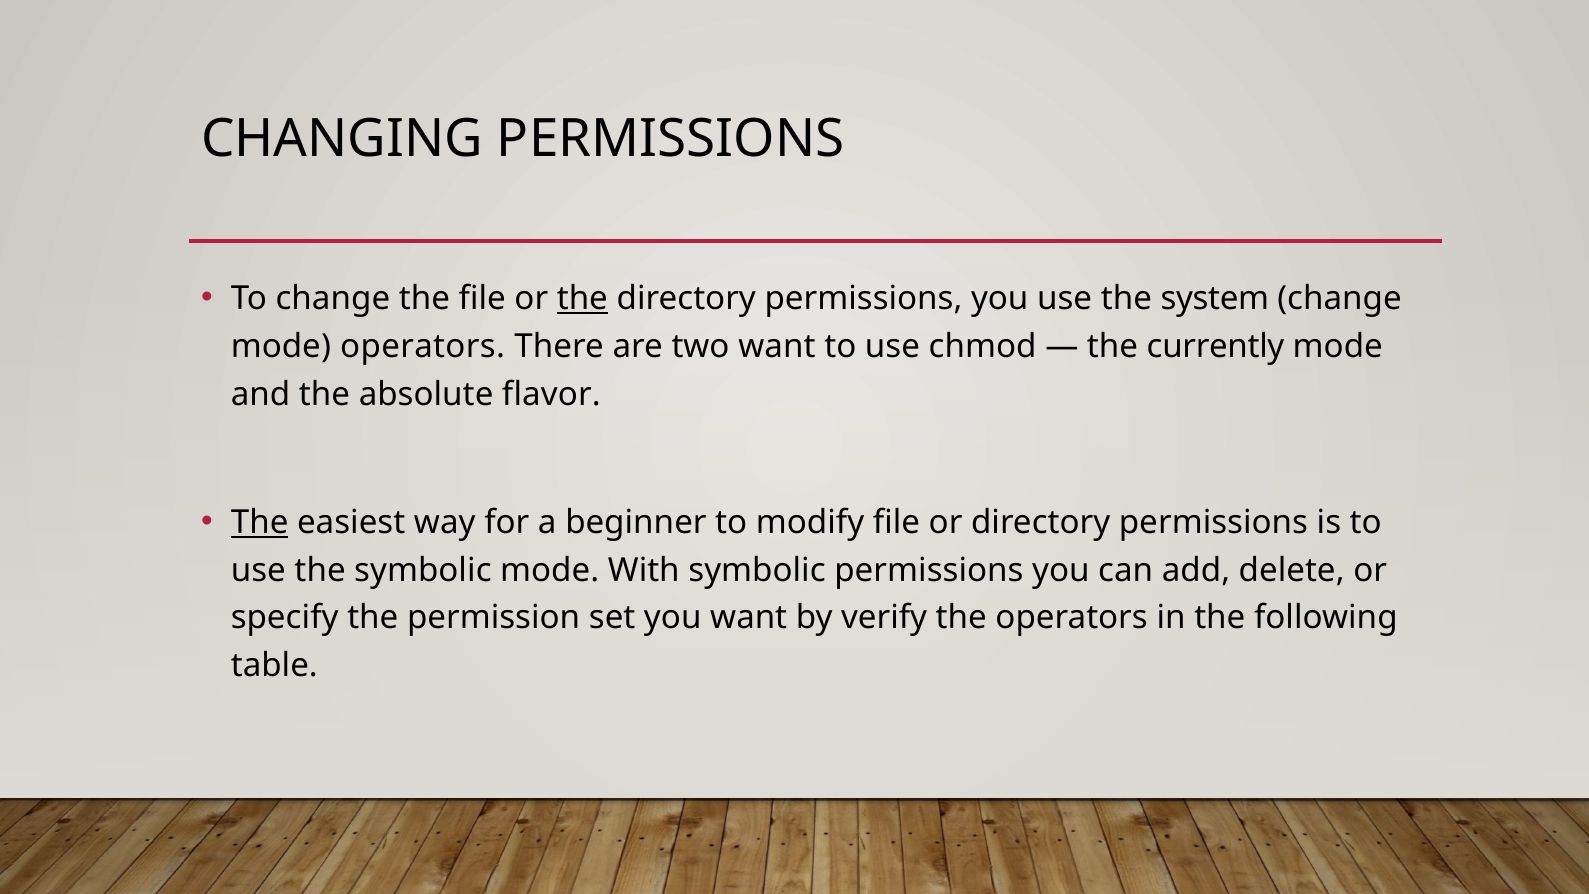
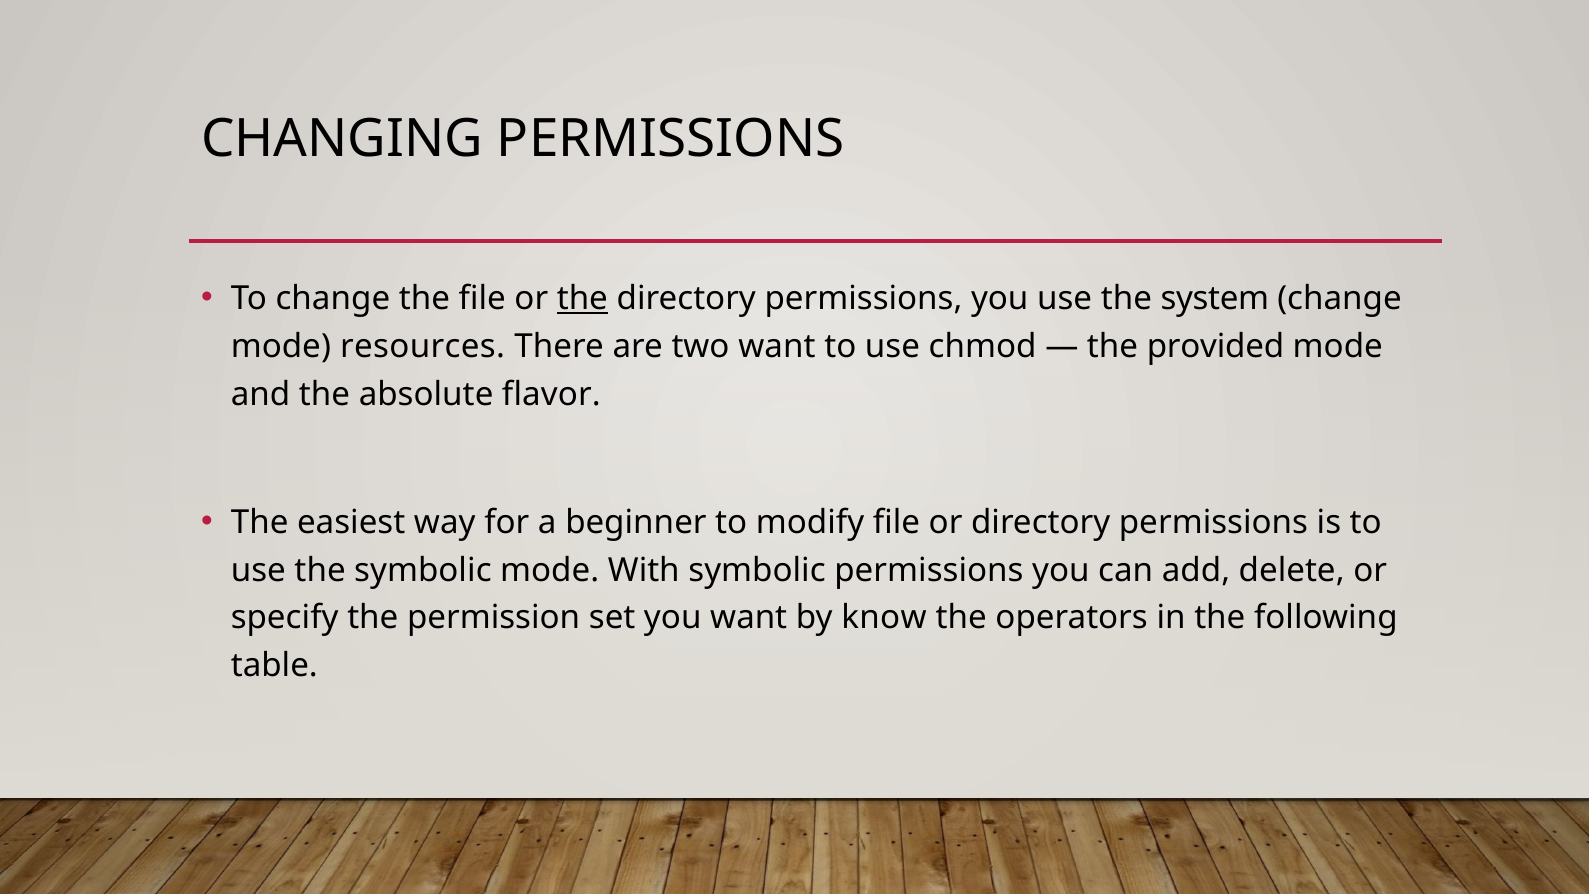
mode operators: operators -> resources (423, 346)
currently: currently -> provided (1215, 346)
The underline: present -> none (260, 523)
verify: verify -> know (884, 618)
